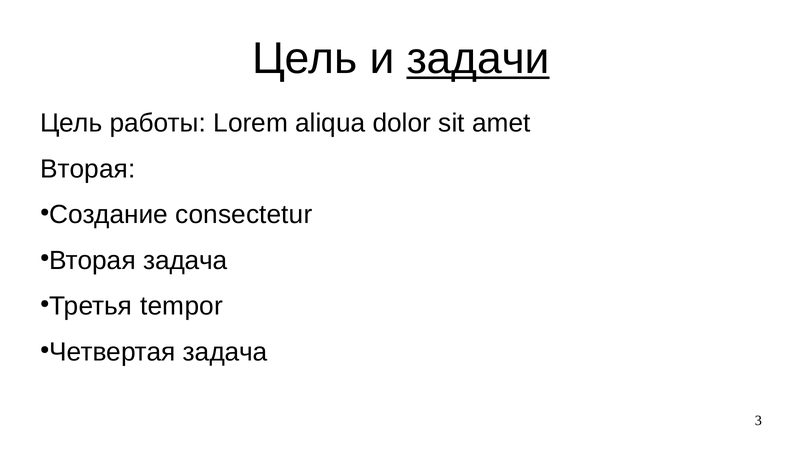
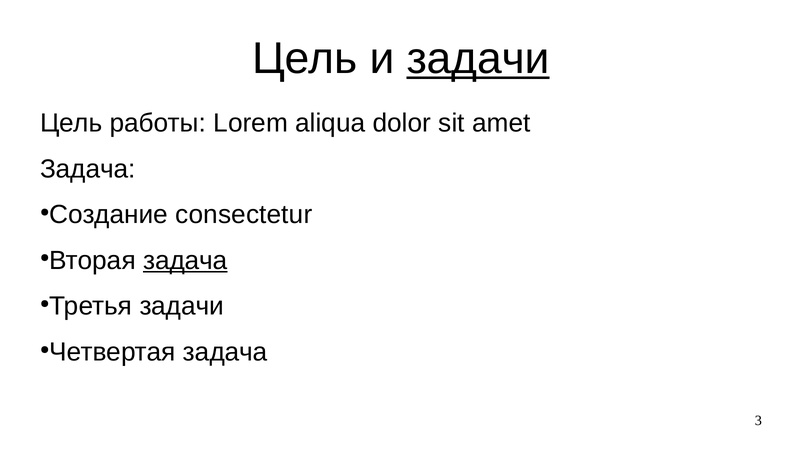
Вторая: Вторая -> Задача (88, 169)
задача underline: none -> present (185, 261)
Третья tempor: tempor -> задачи (182, 306)
